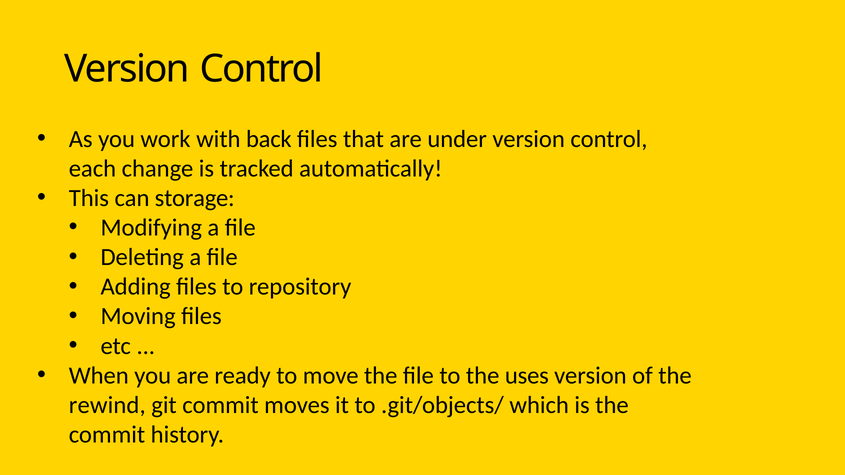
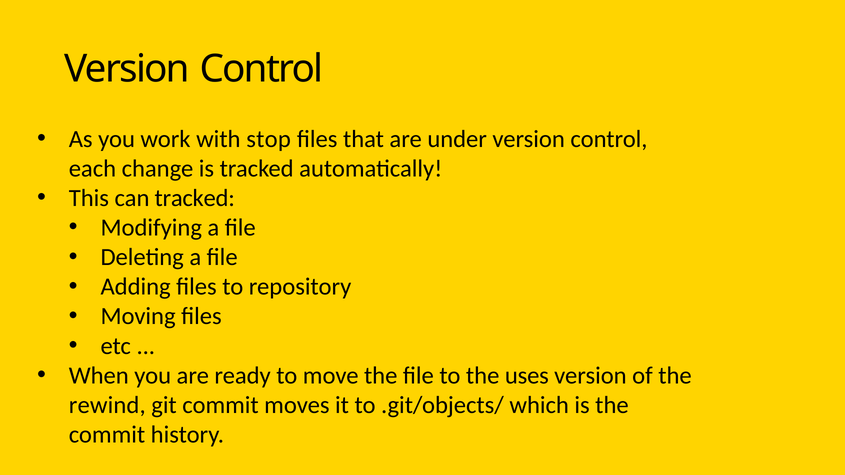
back: back -> stop (269, 139)
can storage: storage -> tracked (195, 198)
